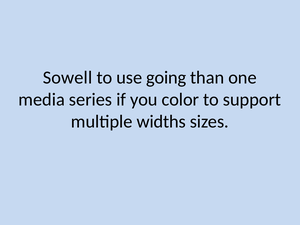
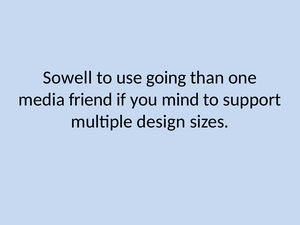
series: series -> friend (91, 100)
color: color -> mind (180, 100)
widths: widths -> design (161, 122)
